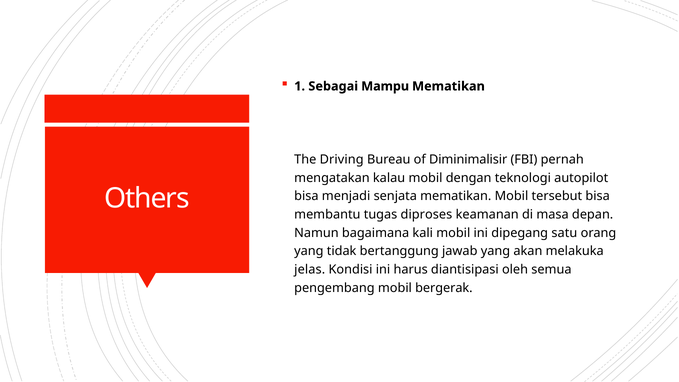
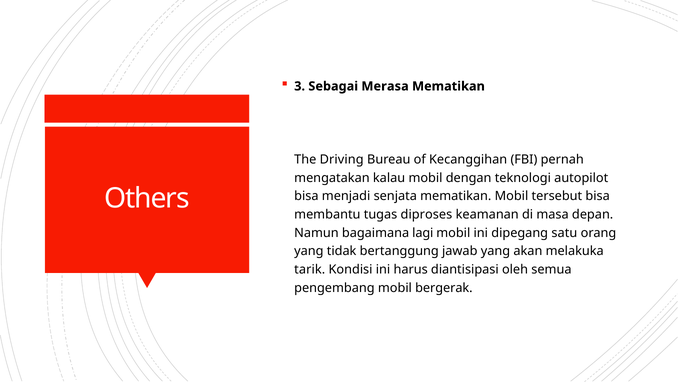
1: 1 -> 3 (300, 86)
Mampu: Mampu -> Merasa (385, 86)
Diminimalisir: Diminimalisir -> Kecanggihan (468, 160)
kali: kali -> lagi (423, 233)
jelas: jelas -> tarik (310, 269)
